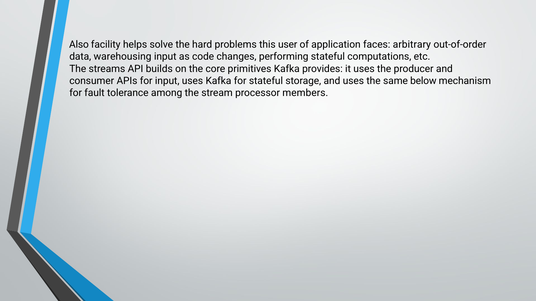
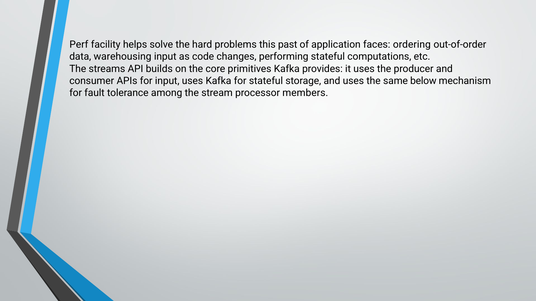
Also: Also -> Perf (79, 45)
user: user -> past (288, 45)
arbitrary: arbitrary -> ordering (412, 45)
